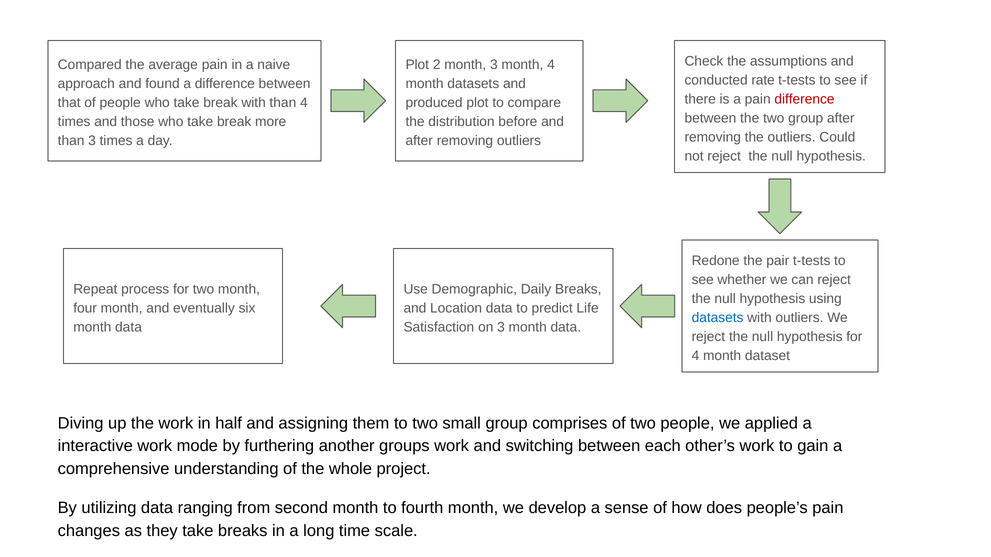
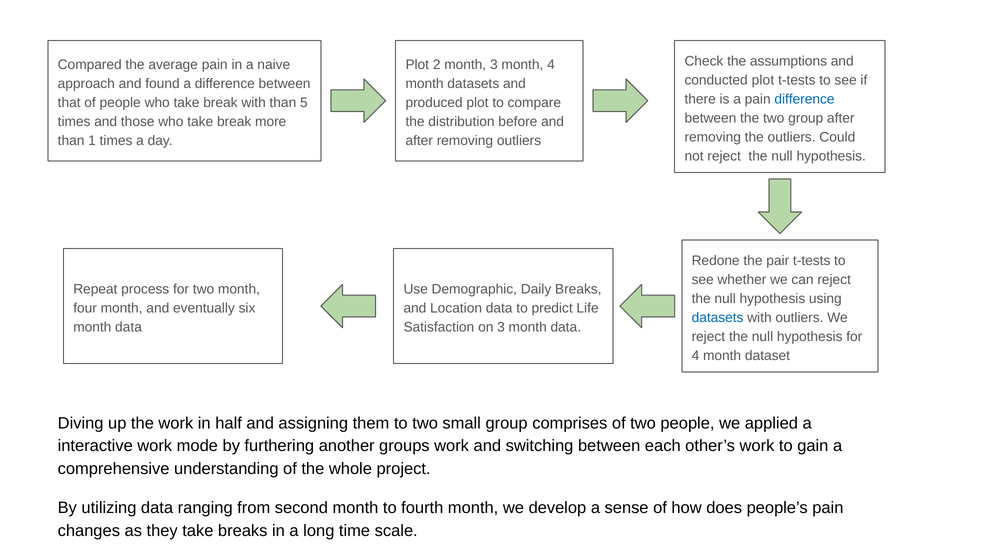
conducted rate: rate -> plot (763, 80)
difference colour: red -> blue (804, 99)
than 4: 4 -> 5 (304, 103)
than 3: 3 -> 1 (92, 141)
